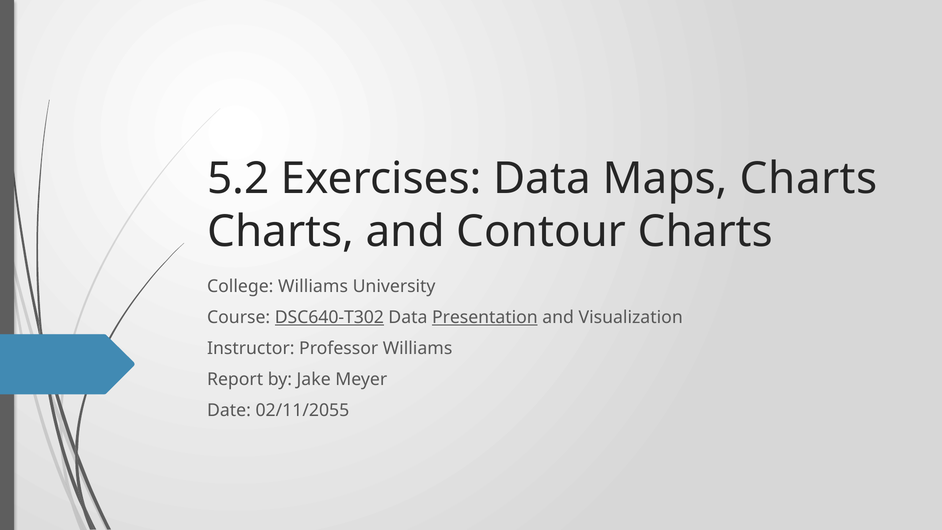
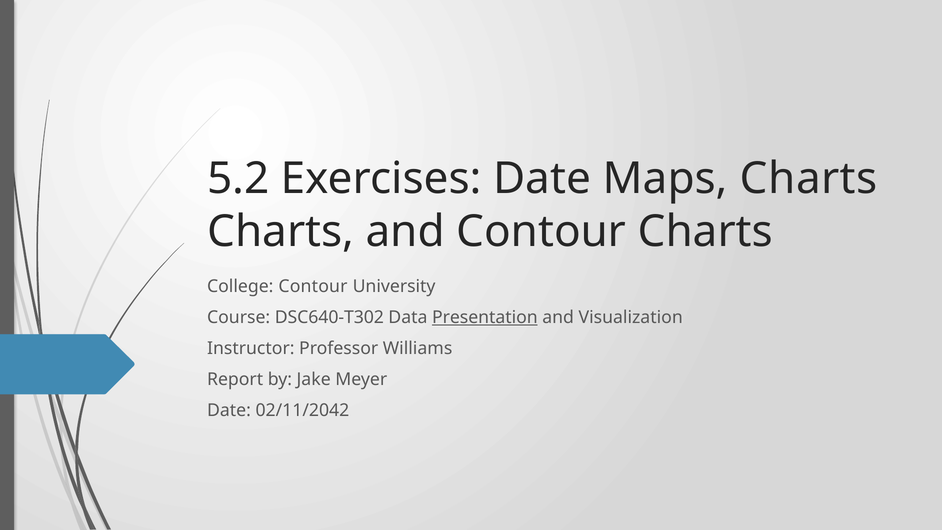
Exercises Data: Data -> Date (542, 179)
College Williams: Williams -> Contour (313, 286)
DSC640-T302 underline: present -> none (329, 317)
02/11/2055: 02/11/2055 -> 02/11/2042 (302, 411)
